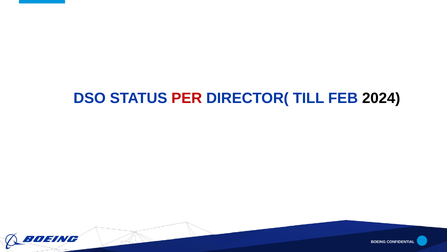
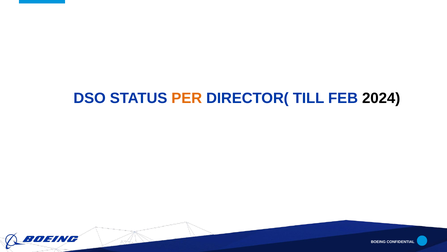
PER colour: red -> orange (187, 98)
